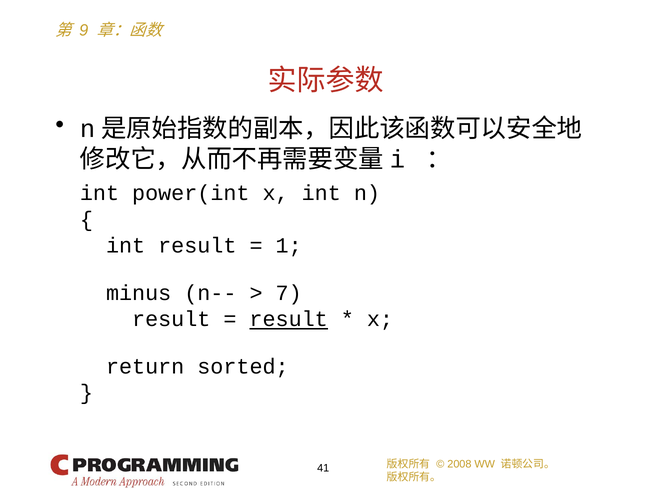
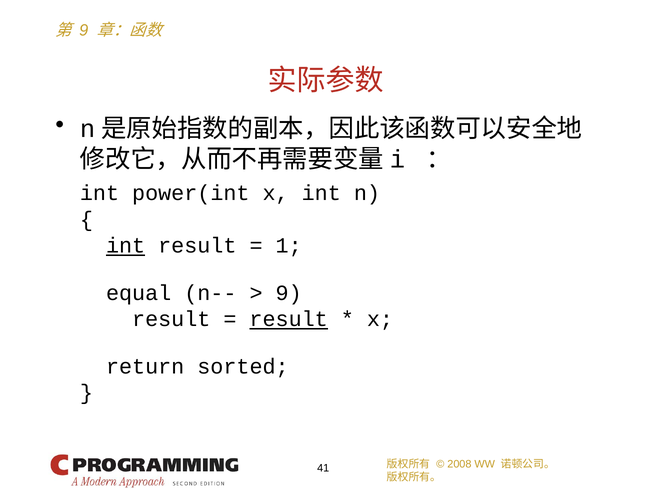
int underline: none -> present (126, 246)
minus: minus -> equal (139, 293)
7: 7 -> 9 (289, 293)
